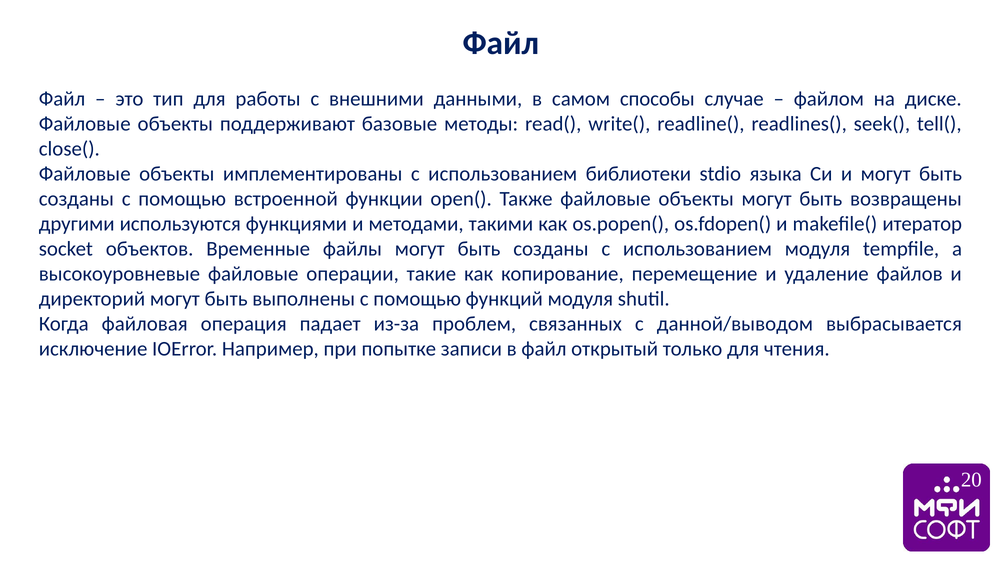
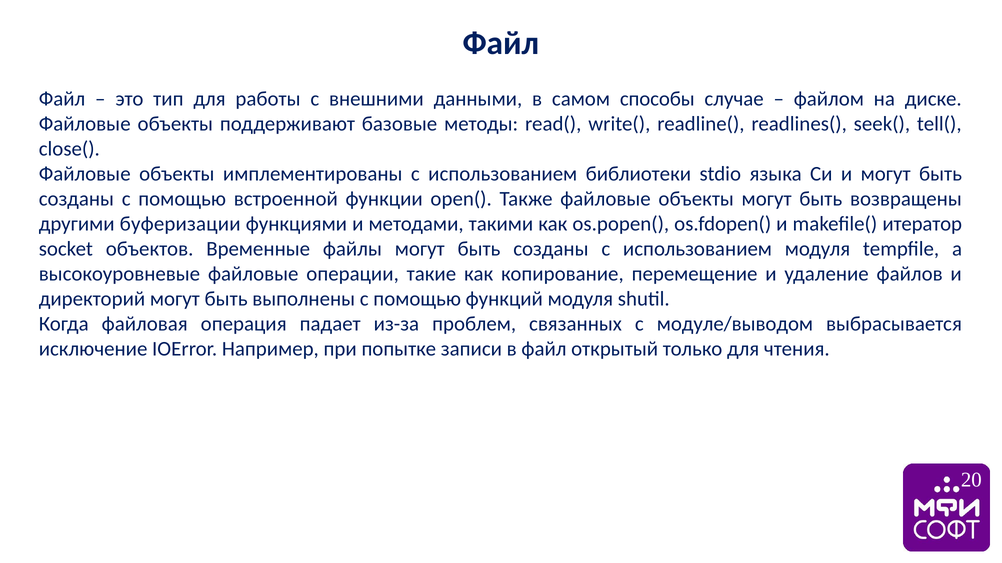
используются: используются -> буферизации (180, 224)
данной/выводом: данной/выводом -> модуле/выводом (735, 324)
